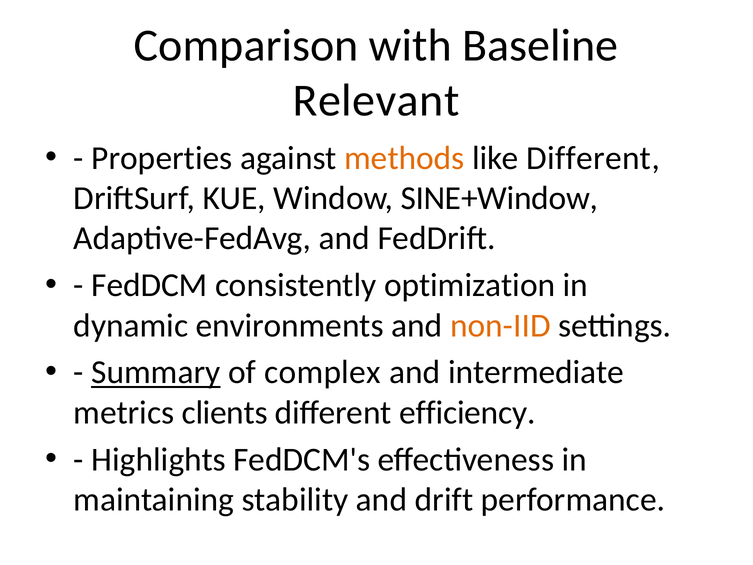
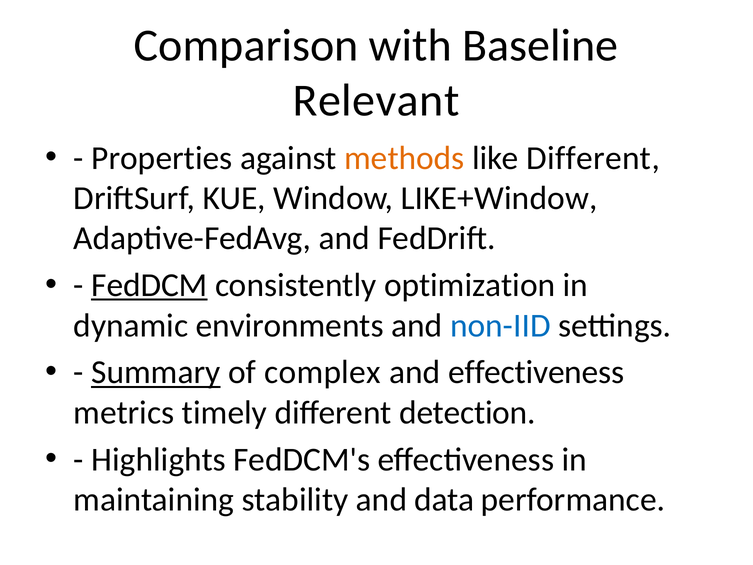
SINE+Window: SINE+Window -> LIKE+Window (499, 198)
FedDCM underline: none -> present (149, 285)
non-IID colour: orange -> blue (500, 325)
and intermediate: intermediate -> effectiveness (536, 372)
clients: clients -> timely (225, 412)
efficiency: efficiency -> detection (467, 412)
drift: drift -> data (444, 499)
